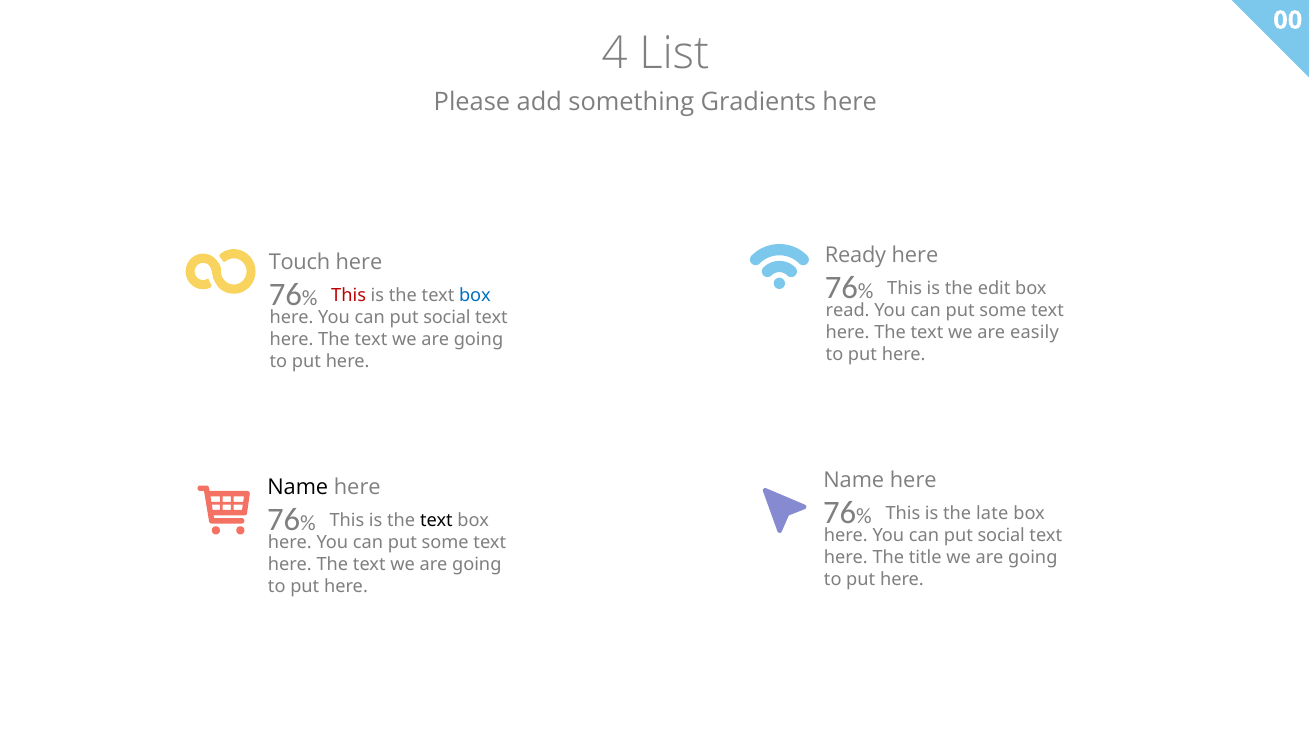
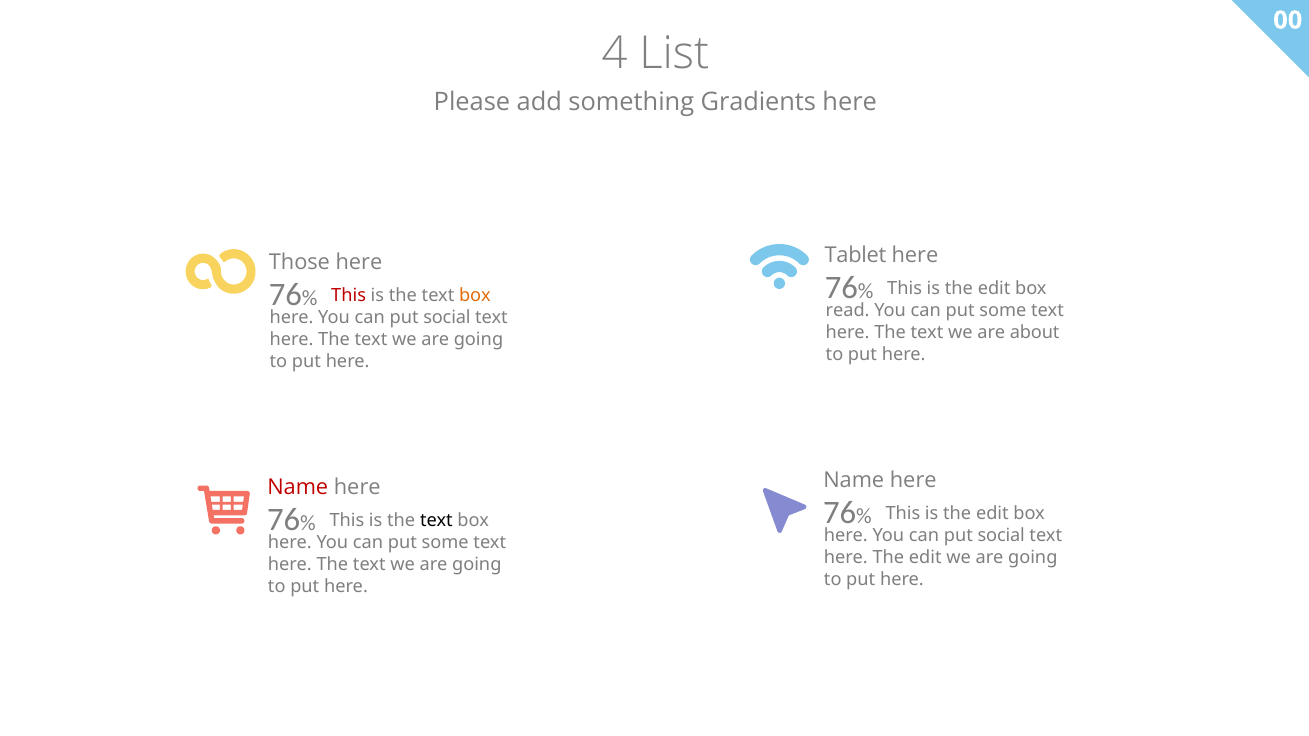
Ready: Ready -> Tablet (856, 255)
Touch: Touch -> Those (299, 262)
box colour: blue -> orange (475, 296)
easily: easily -> about (1035, 333)
Name colour: black -> red (298, 487)
late: late -> edit (992, 514)
here The title: title -> edit (925, 558)
